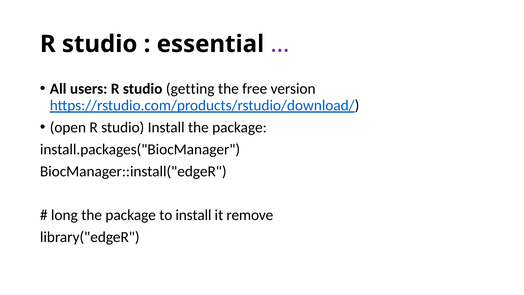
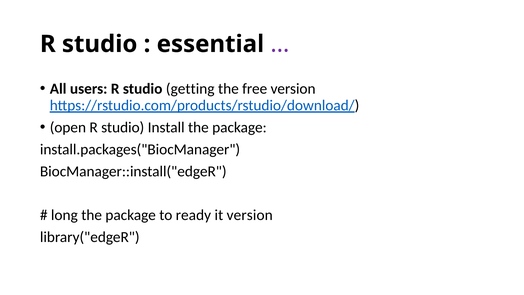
to install: install -> ready (193, 215)
it remove: remove -> version (250, 215)
